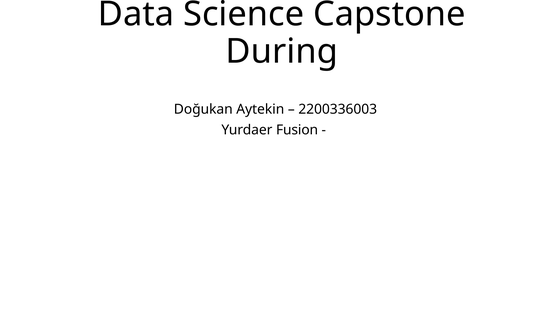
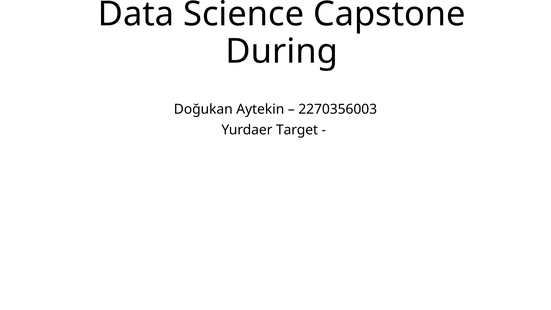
2200336003: 2200336003 -> 2270356003 (338, 109)
Fusion: Fusion -> Target (297, 130)
